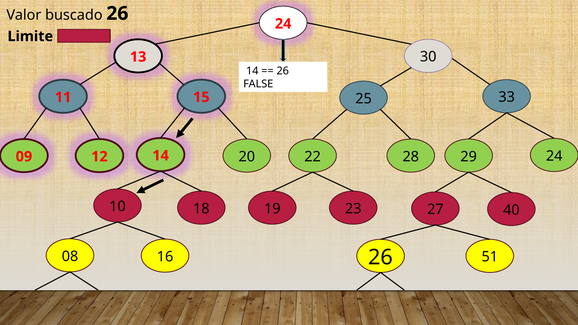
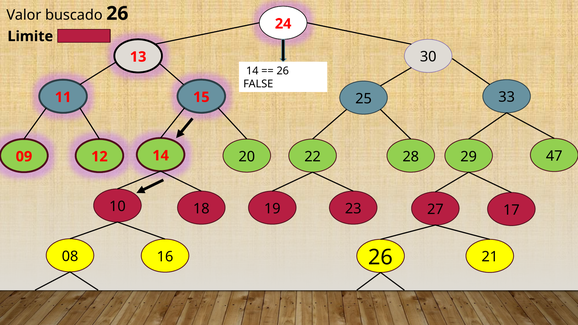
22 24: 24 -> 47 (554, 156)
40: 40 -> 17 (511, 210)
51: 51 -> 21 (490, 257)
